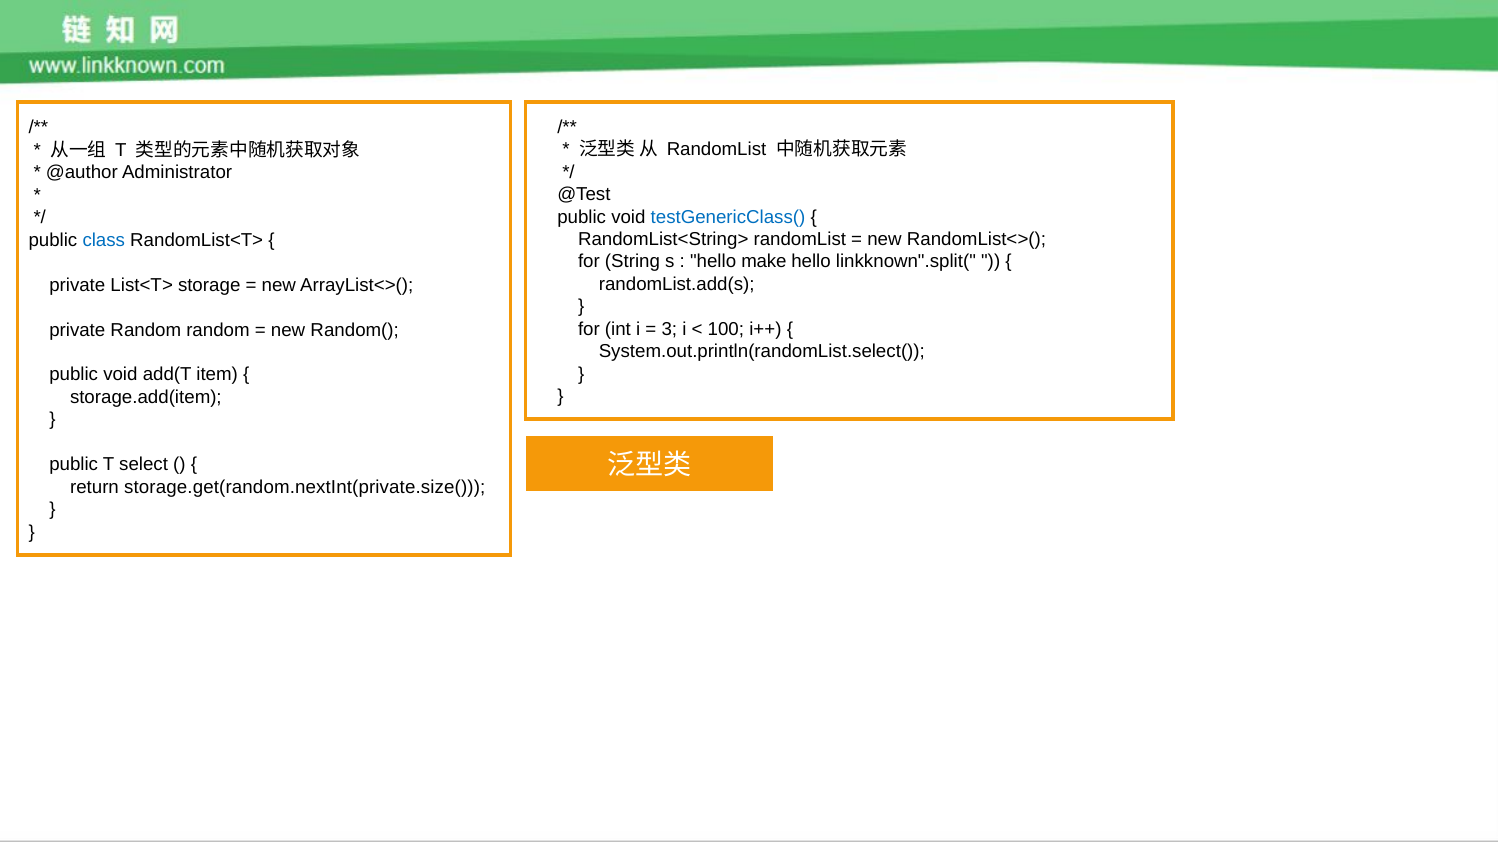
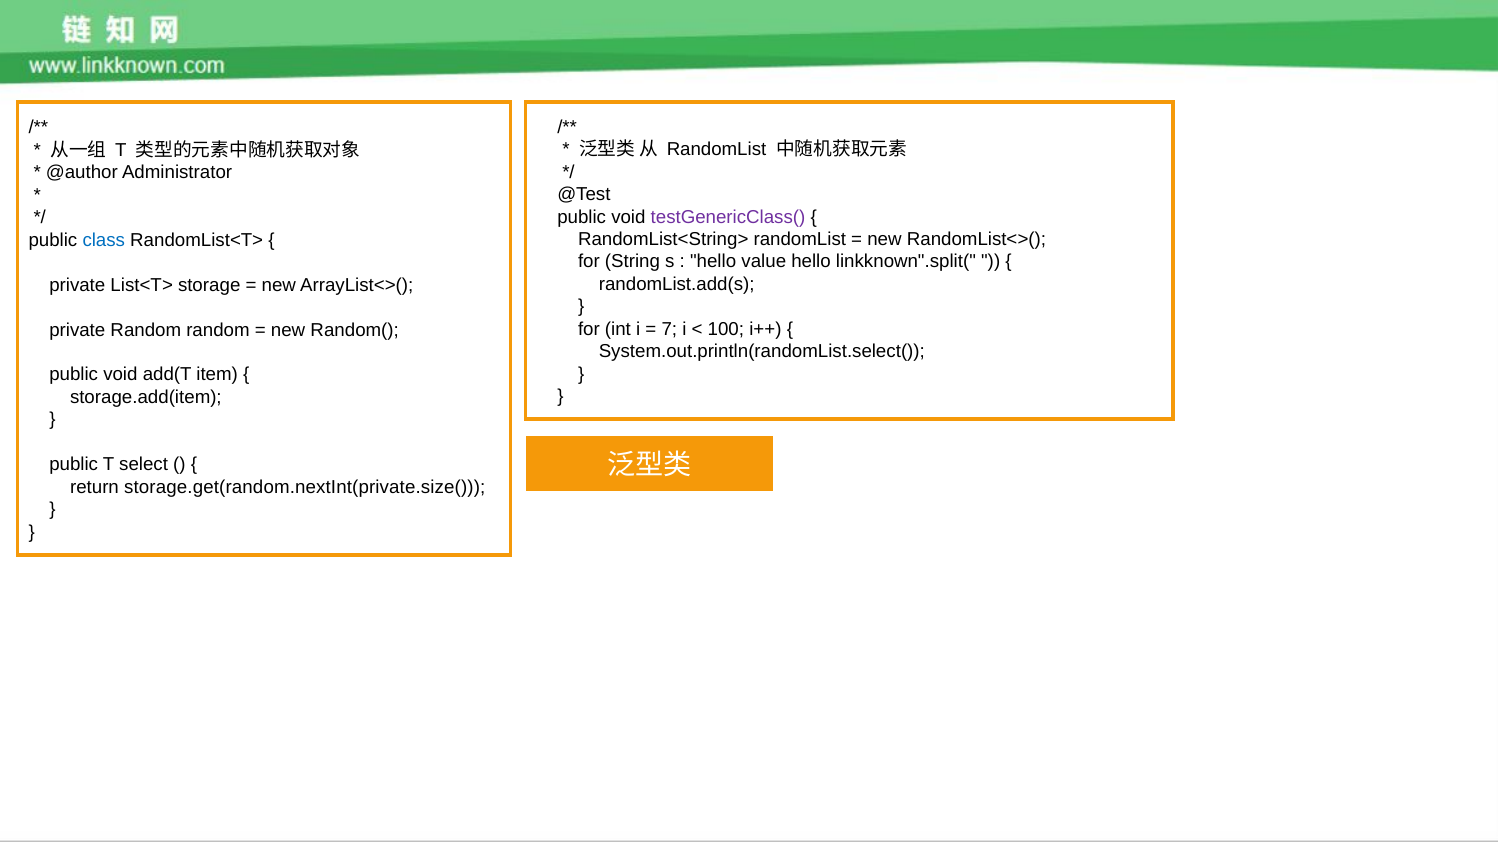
testGenericClass( colour: blue -> purple (728, 217)
make: make -> value (764, 262)
3: 3 -> 7 (669, 329)
